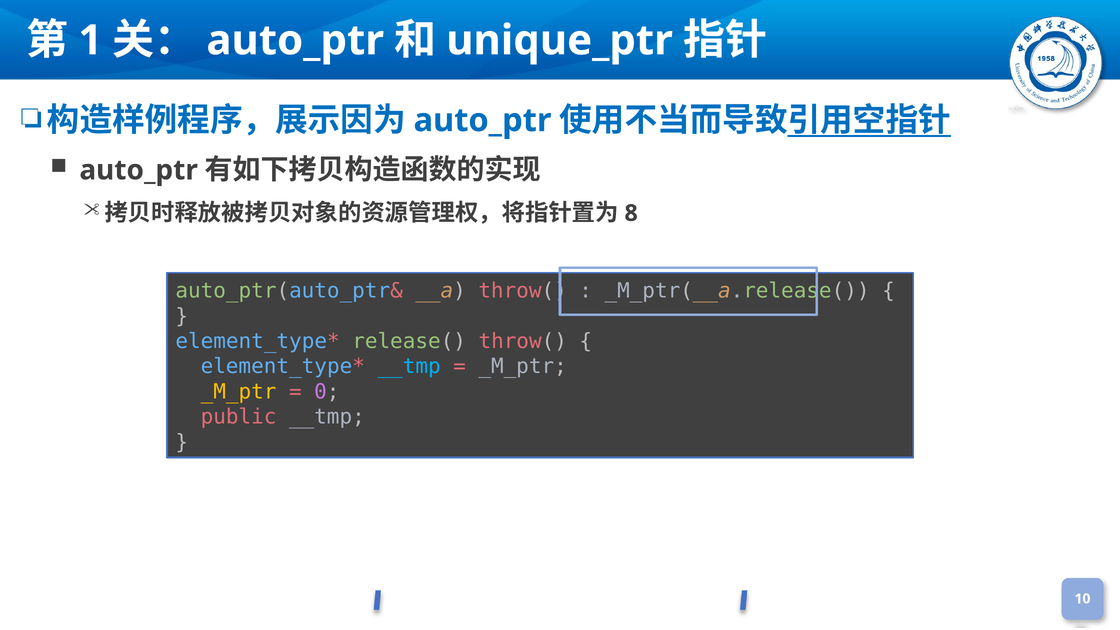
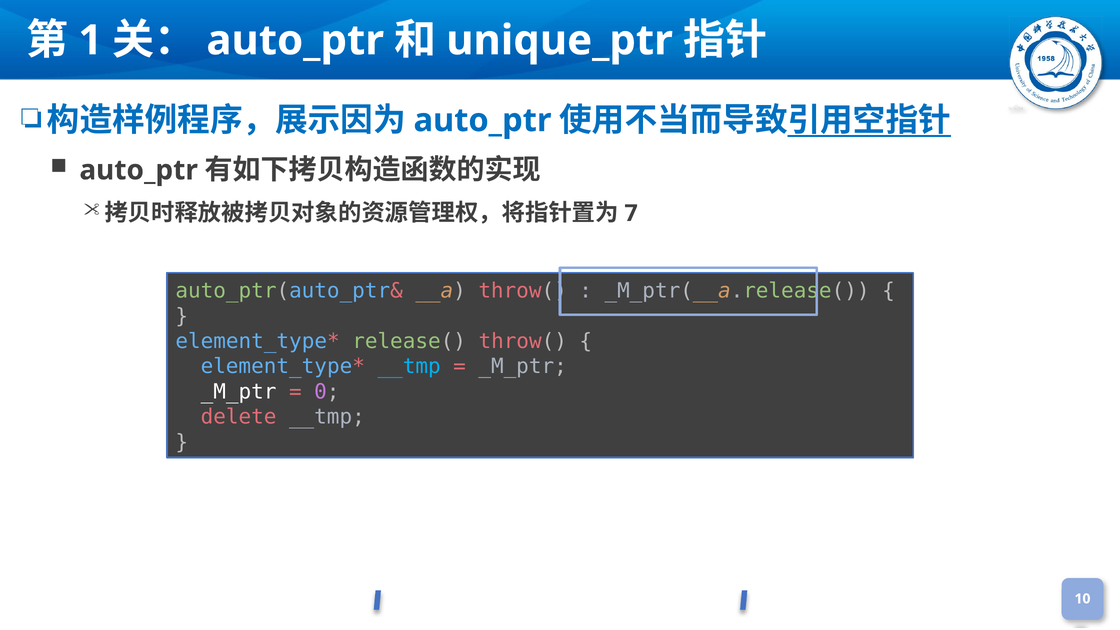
8: 8 -> 7 (631, 213)
_M_ptr colour: yellow -> white (239, 392)
public: public -> delete (239, 417)
